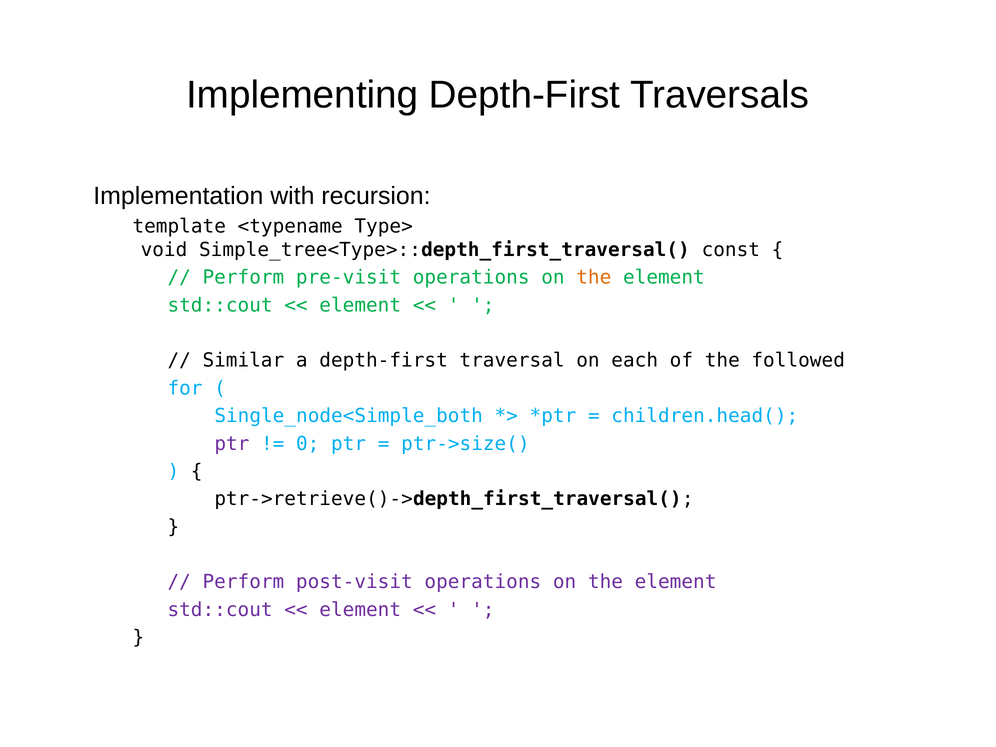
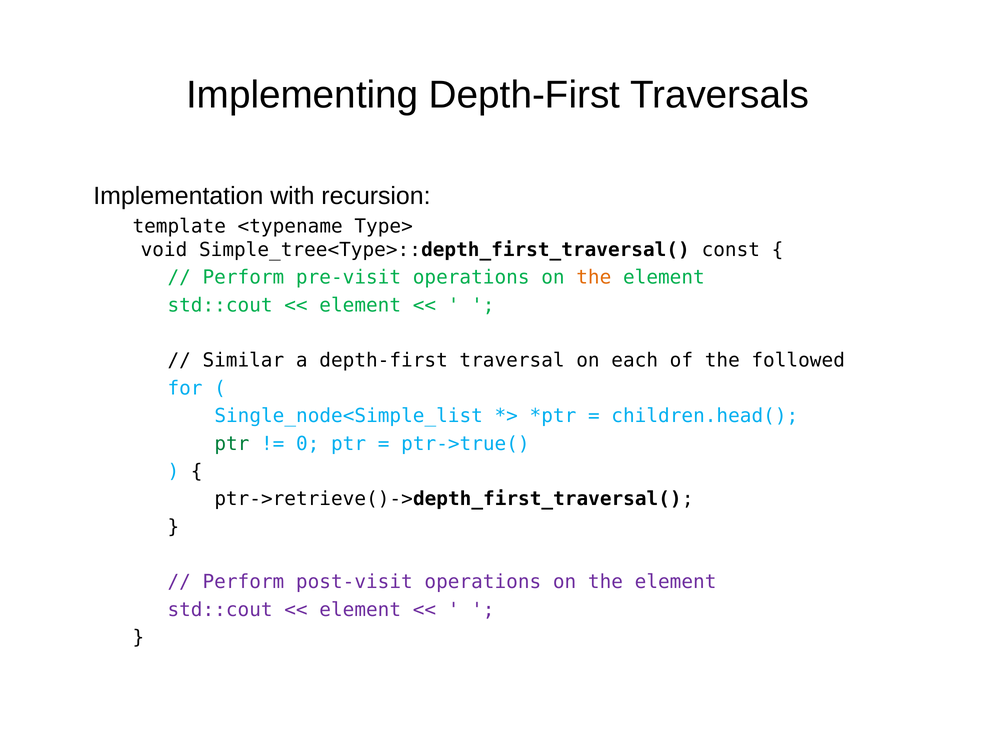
Single_node<Simple_both: Single_node<Simple_both -> Single_node<Simple_list (349, 416)
ptr colour: purple -> green (232, 444)
ptr->size(: ptr->size( -> ptr->true( (465, 444)
